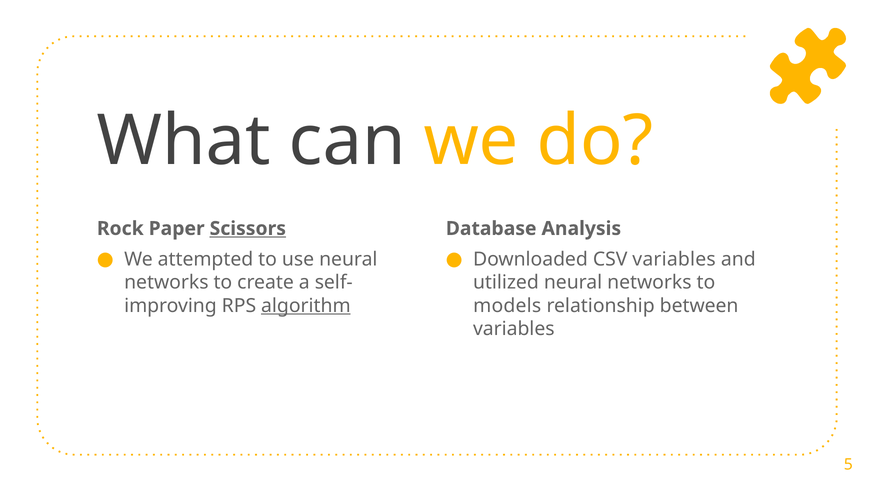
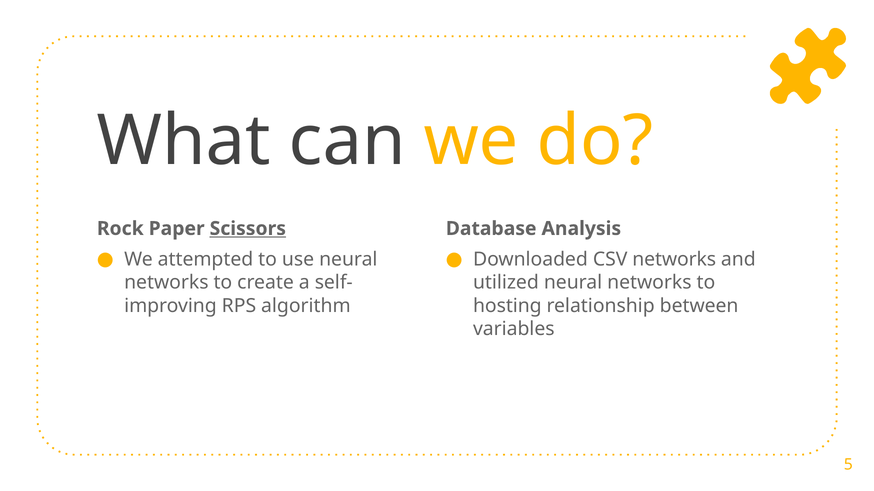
CSV variables: variables -> networks (674, 259)
algorithm underline: present -> none (306, 306)
models: models -> hosting (507, 306)
